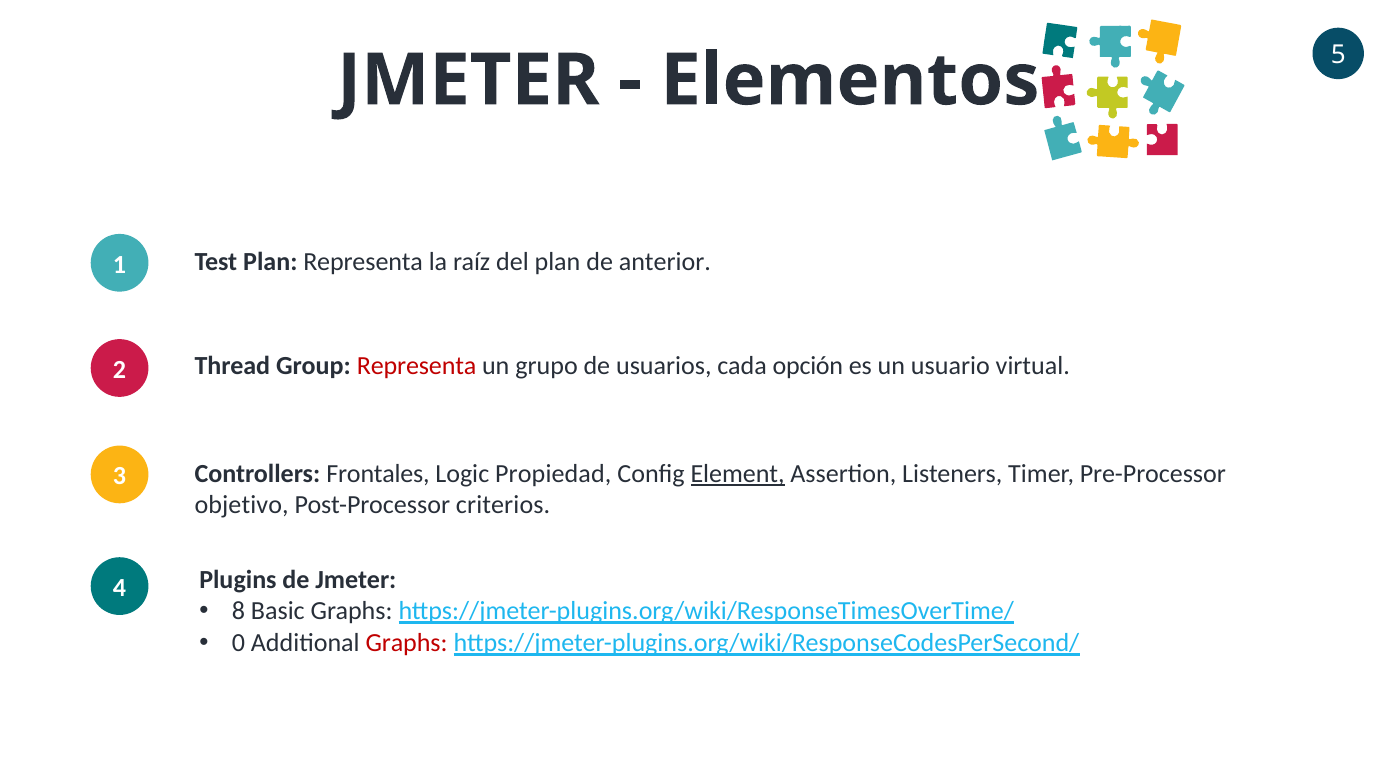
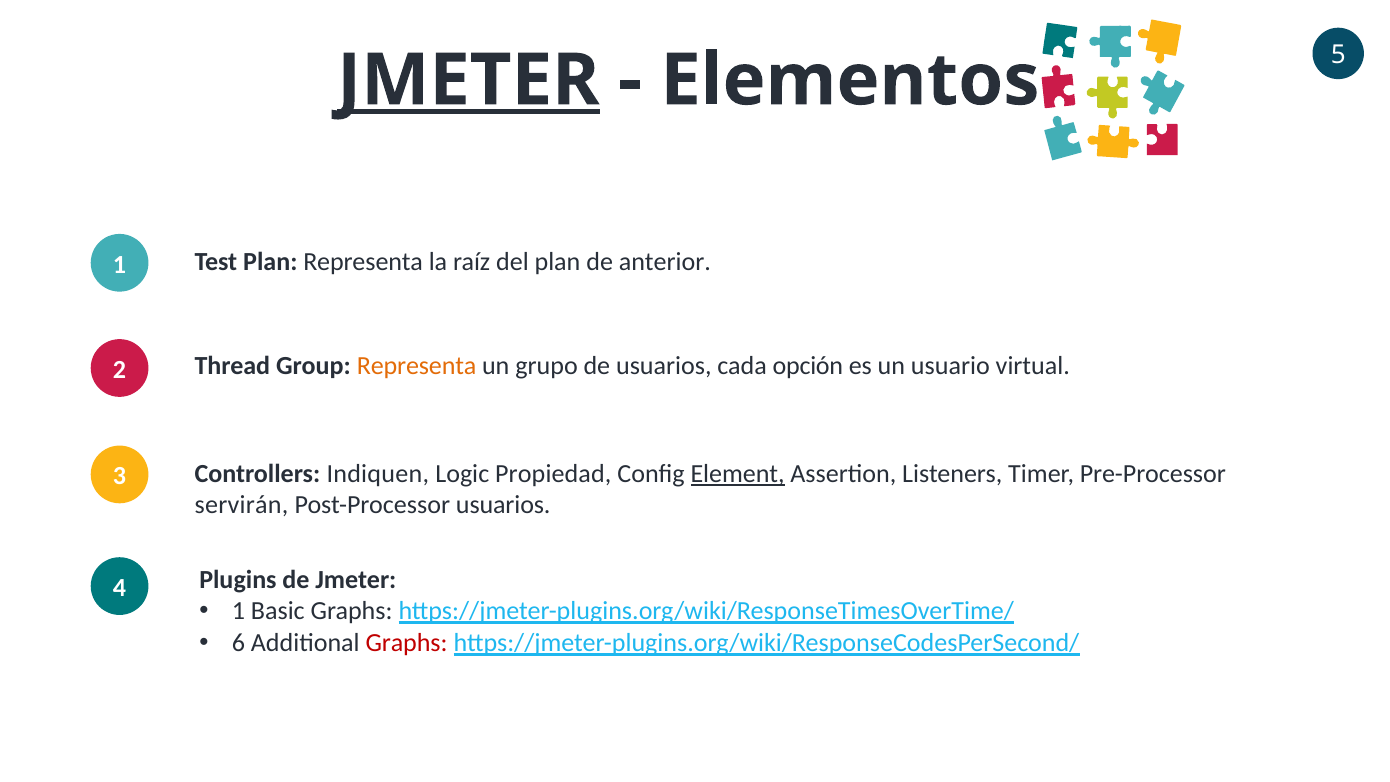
JMETER underline: none -> present (468, 80)
Representa colour: red -> orange (417, 366)
Frontales: Frontales -> Indiquen (378, 474)
objetivo: objetivo -> servirán (241, 505)
Post-Processor criterios: criterios -> usuarios (503, 505)
8: 8 -> 1 (239, 611)
0: 0 -> 6 (239, 643)
